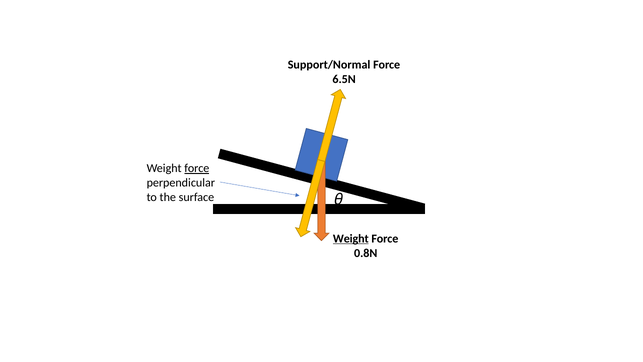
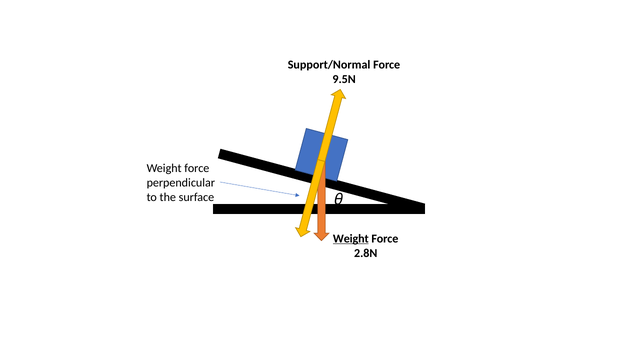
6.5N: 6.5N -> 9.5N (344, 79)
force underline: present -> none (197, 168)
0.8N: 0.8N -> 2.8N (366, 253)
